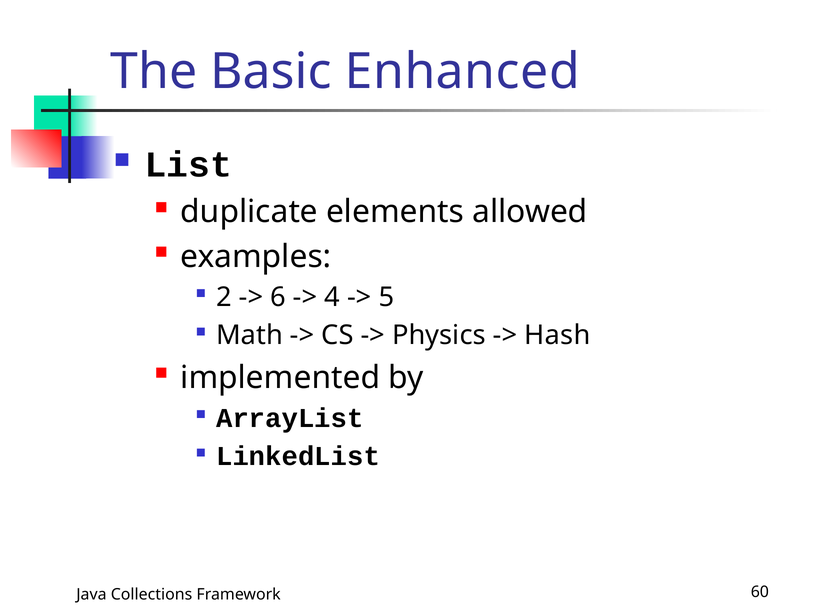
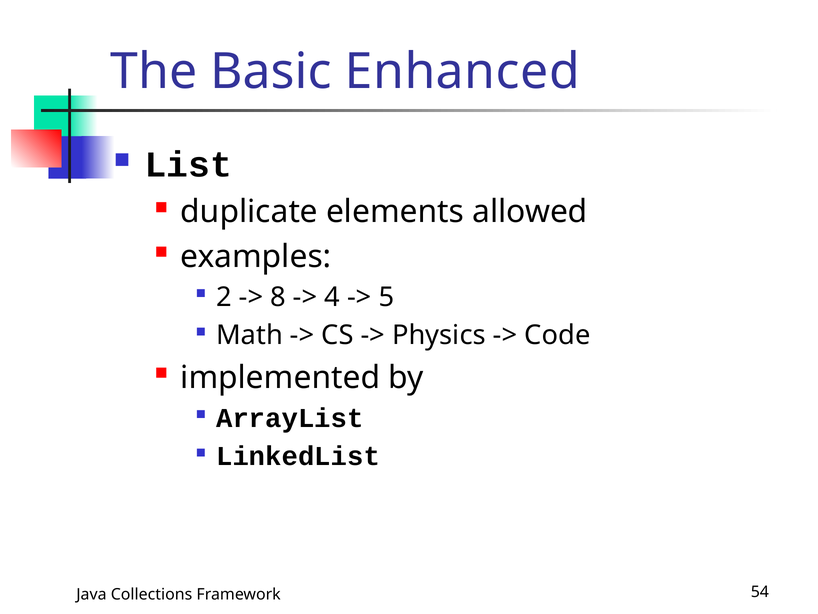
6: 6 -> 8 (278, 297)
Hash: Hash -> Code (557, 335)
60: 60 -> 54 (760, 592)
